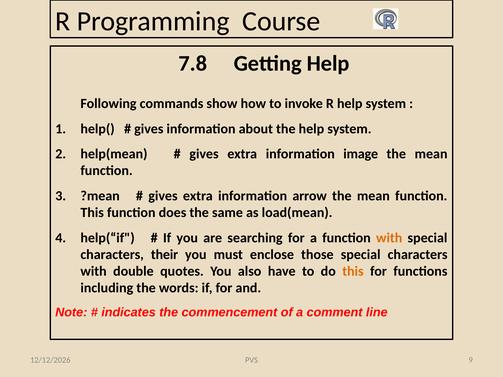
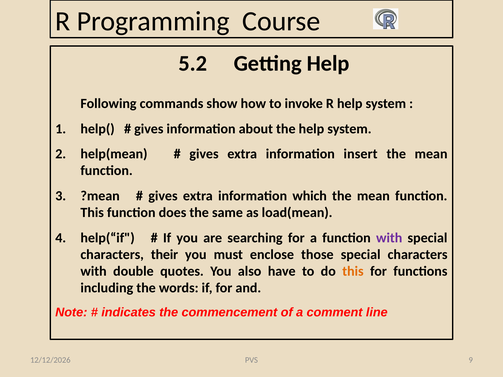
7.8: 7.8 -> 5.2 (193, 64)
image: image -> insert (361, 154)
arrow: arrow -> which (310, 196)
with colour: orange -> purple (389, 238)
